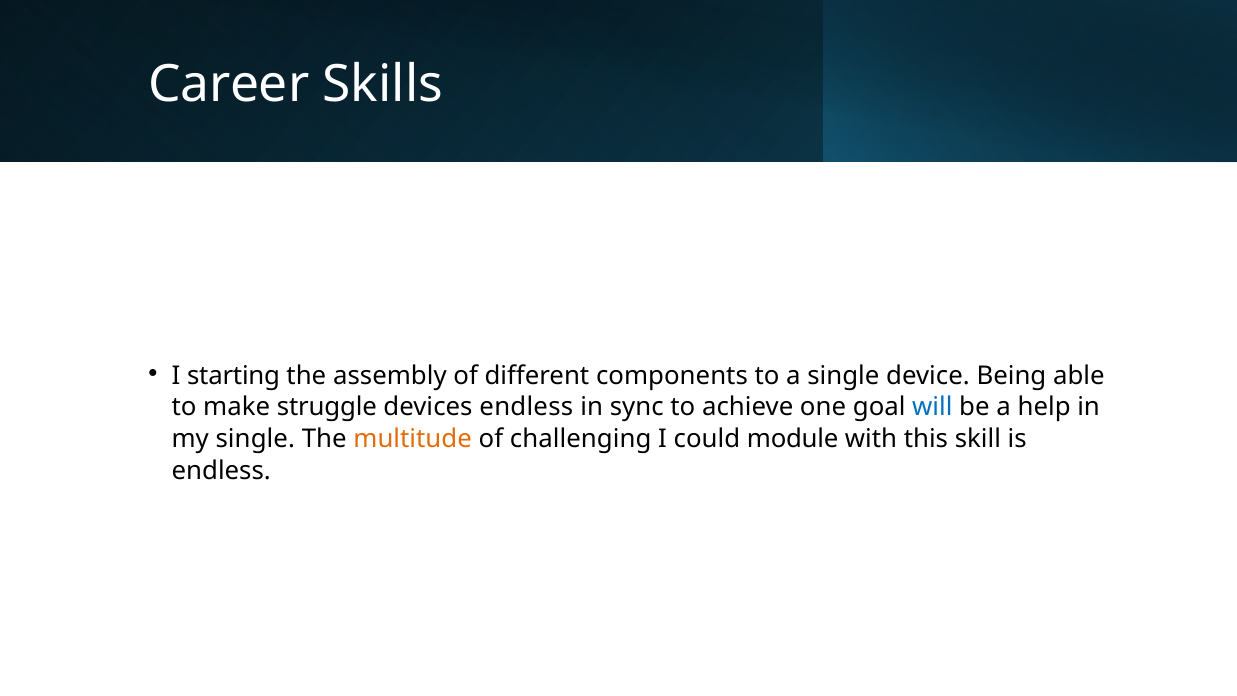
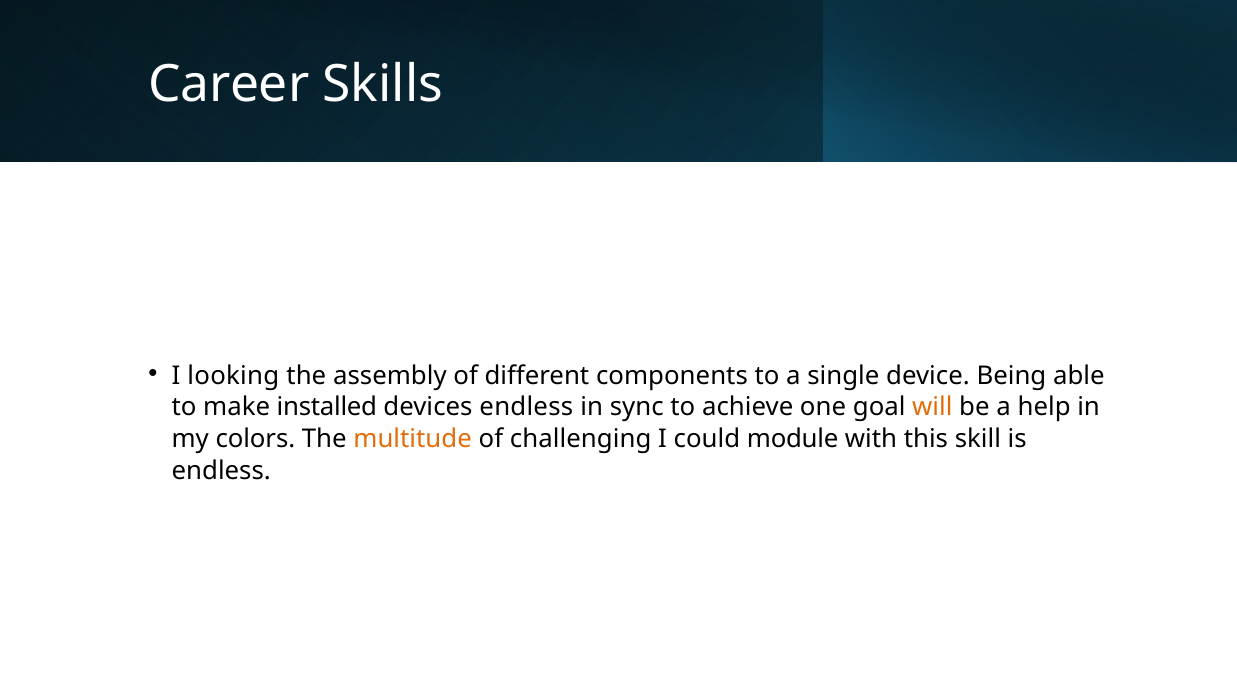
starting: starting -> looking (233, 375)
struggle: struggle -> installed (327, 407)
will colour: blue -> orange (932, 407)
my single: single -> colors (255, 439)
